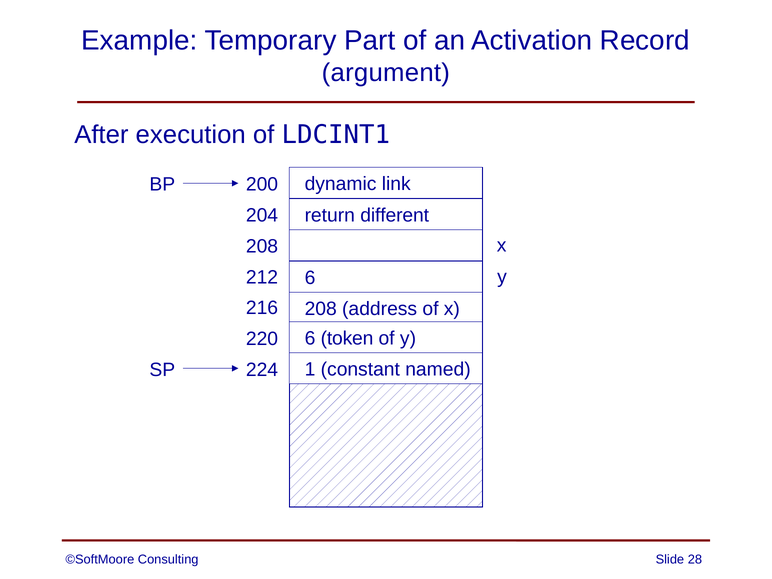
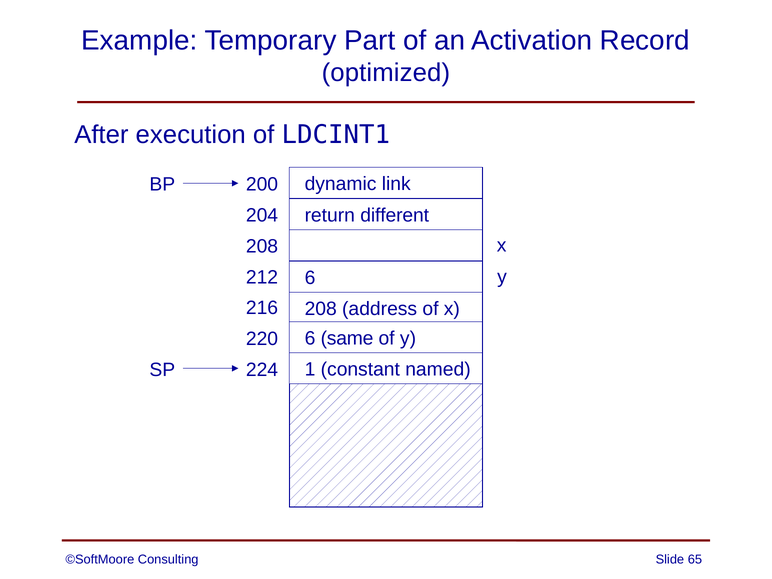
argument: argument -> optimized (386, 73)
token: token -> same (347, 338)
28: 28 -> 65 (695, 559)
